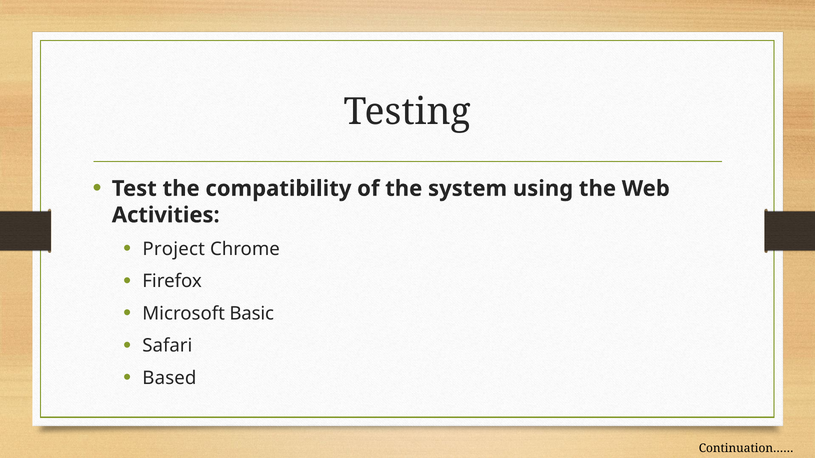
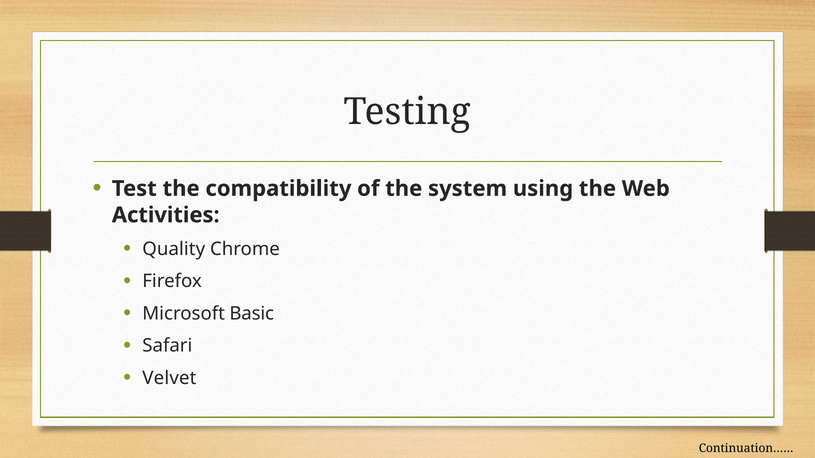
Project: Project -> Quality (174, 249)
Based: Based -> Velvet (169, 378)
